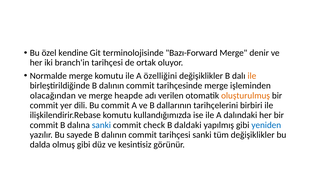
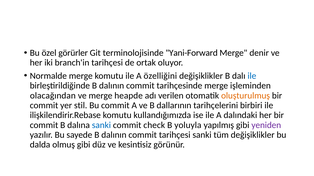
kendine: kendine -> görürler (73, 53)
Bazı-Forward: Bazı-Forward -> Yani-Forward (192, 53)
ile colour: orange -> blue (252, 76)
dili: dili -> stil (81, 106)
daldaki: daldaki -> yoluyla (188, 125)
yeniden colour: blue -> purple (266, 125)
